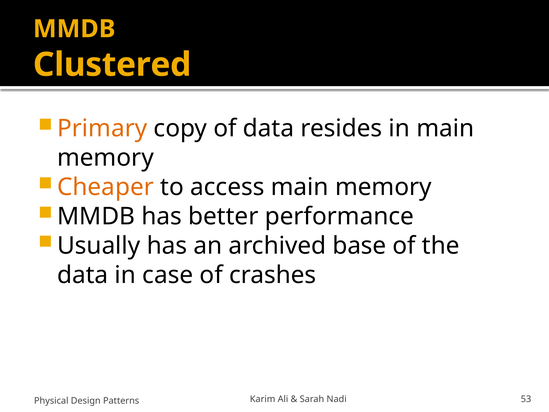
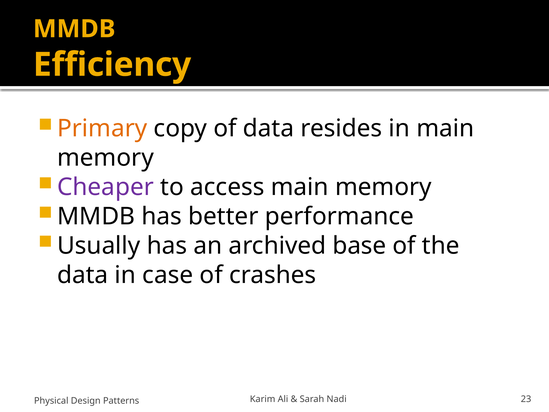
Clustered: Clustered -> Efficiency (112, 65)
Cheaper colour: orange -> purple (105, 187)
53: 53 -> 23 (526, 399)
